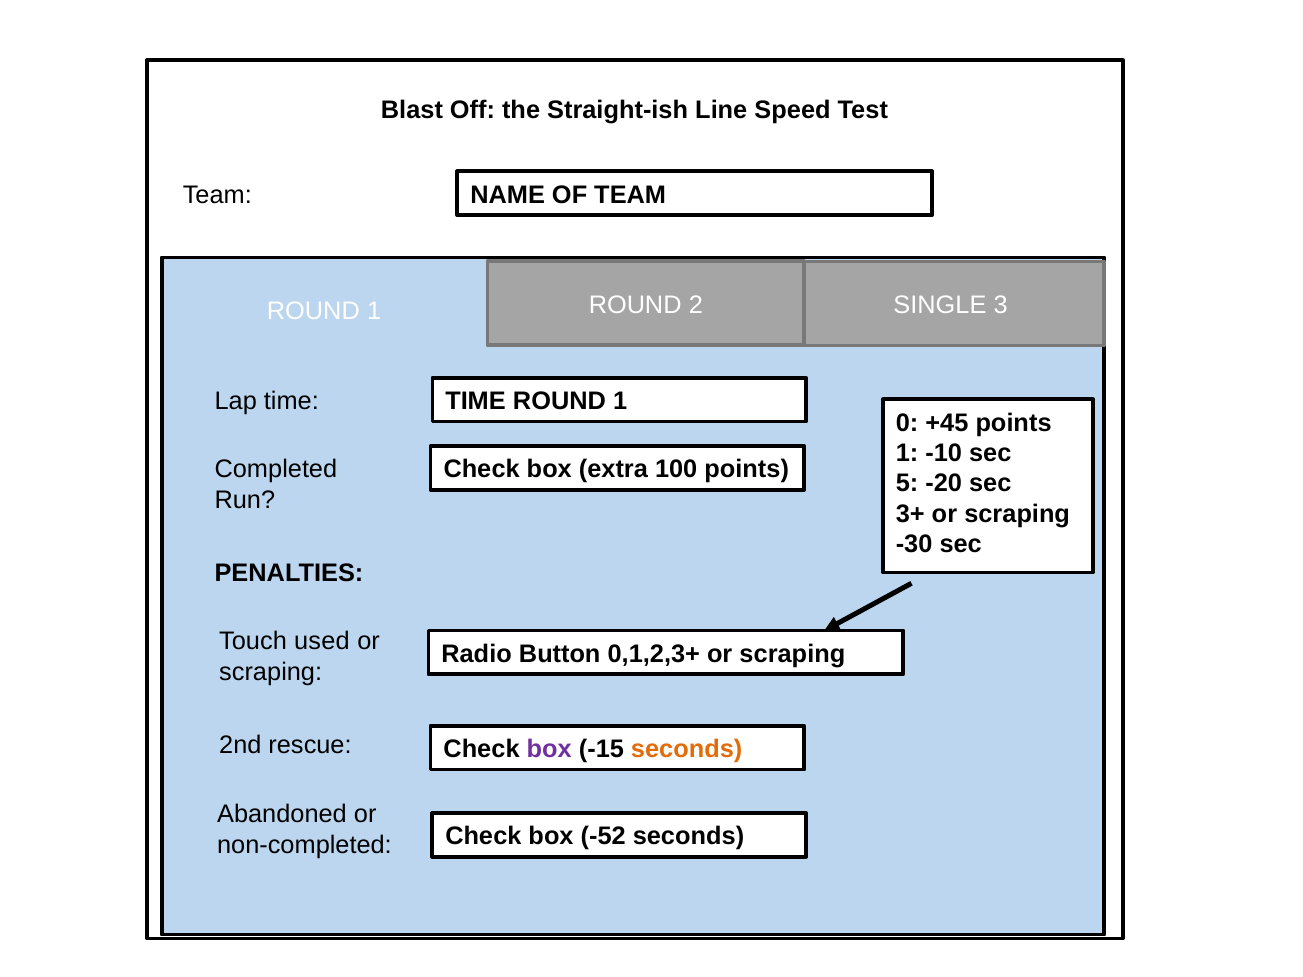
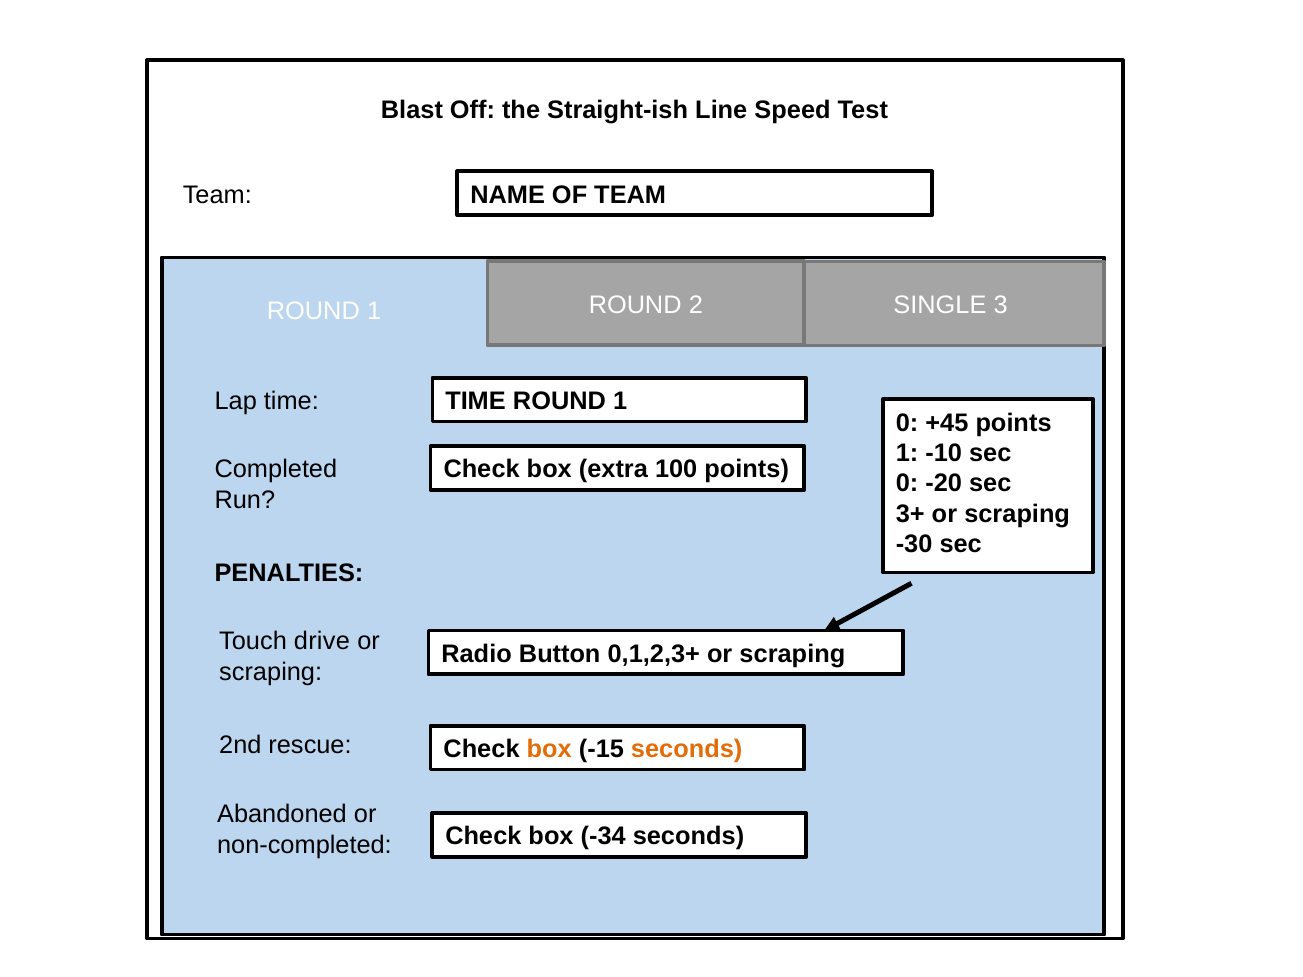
5: 5 -> 0 (907, 484)
used: used -> drive (322, 641)
box colour: purple -> orange (549, 749)
-52: -52 -> -34 (603, 837)
